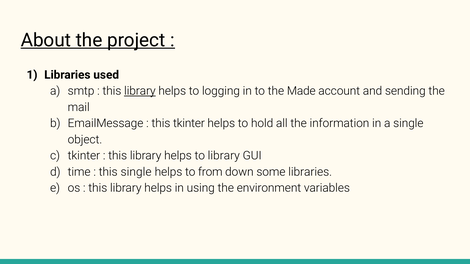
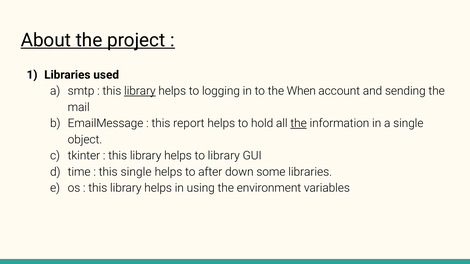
Made: Made -> When (301, 91)
this tkinter: tkinter -> report (189, 124)
the underline: none -> present (299, 124)
from: from -> after (210, 172)
